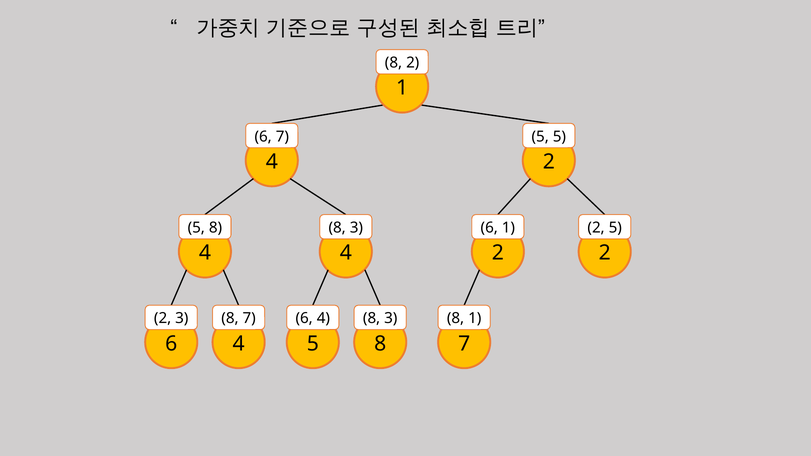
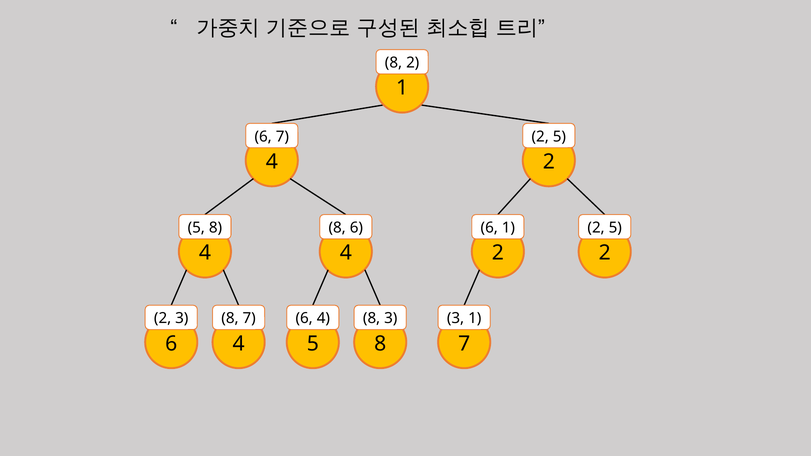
5: 5 -> 2 (540, 137)
3: 3 -> 6 (356, 228)
8: 8 -> 3 (456, 319)
